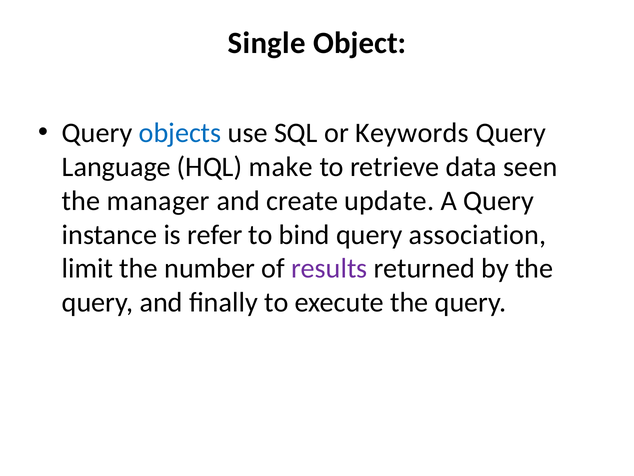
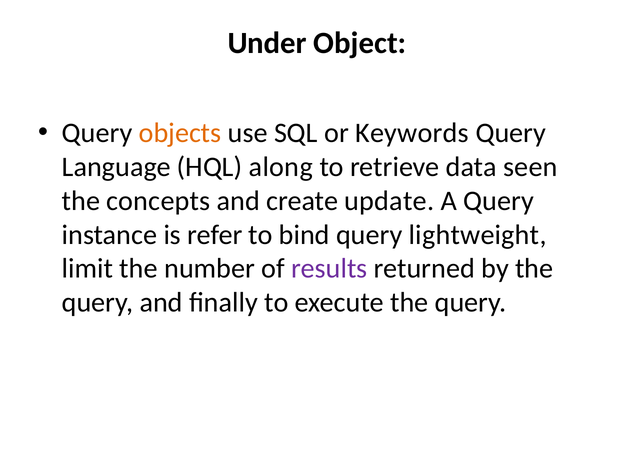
Single: Single -> Under (267, 43)
objects colour: blue -> orange (180, 133)
make: make -> along (281, 167)
manager: manager -> concepts (158, 201)
association: association -> lightweight (478, 234)
